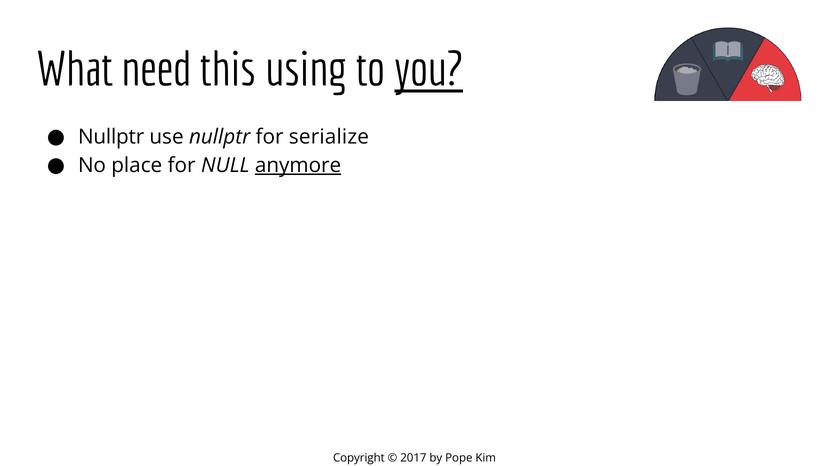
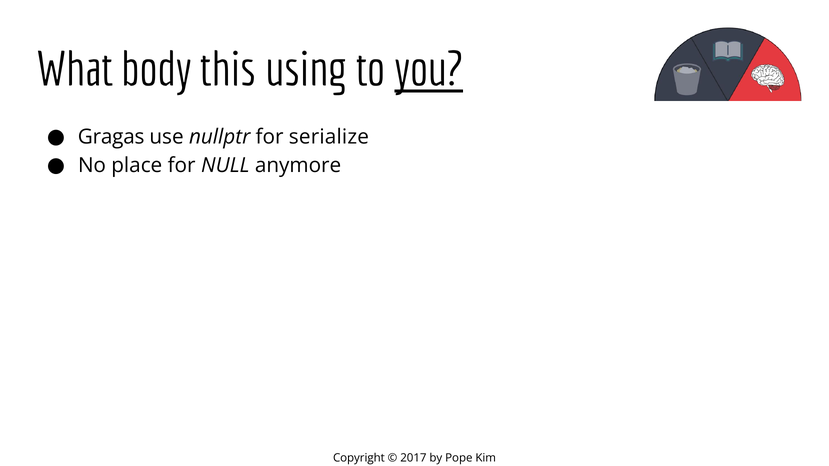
need: need -> body (157, 70)
Nullptr: Nullptr -> Gragas (111, 137)
anymore underline: present -> none (298, 166)
